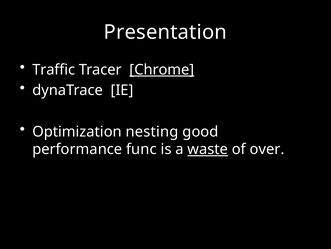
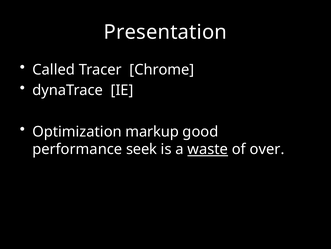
Traffic: Traffic -> Called (54, 69)
Chrome underline: present -> none (162, 69)
nesting: nesting -> markup (152, 131)
func: func -> seek (142, 149)
